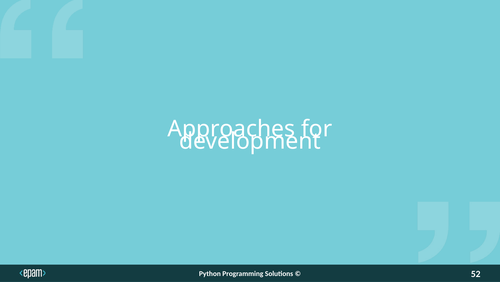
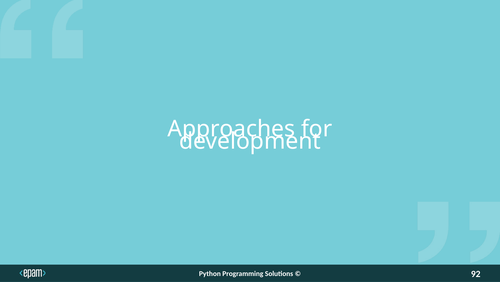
52: 52 -> 92 (476, 273)
